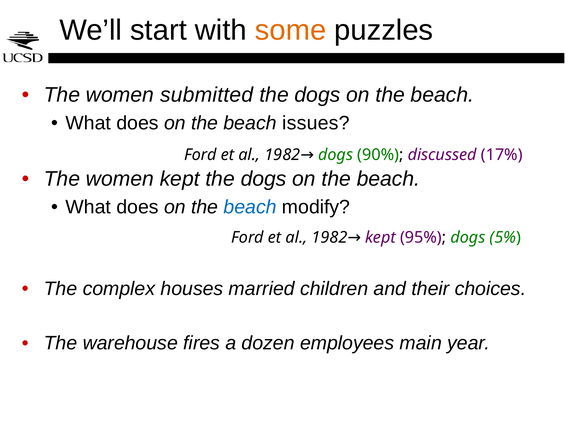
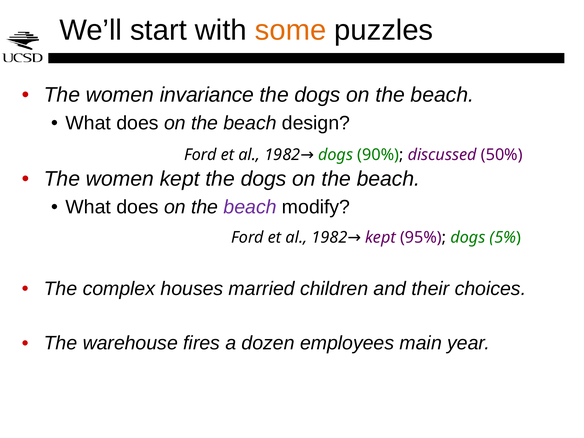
submitted: submitted -> invariance (207, 95)
issues: issues -> design (316, 123)
17%: 17% -> 50% (502, 155)
beach colour: blue -> purple (250, 207)
